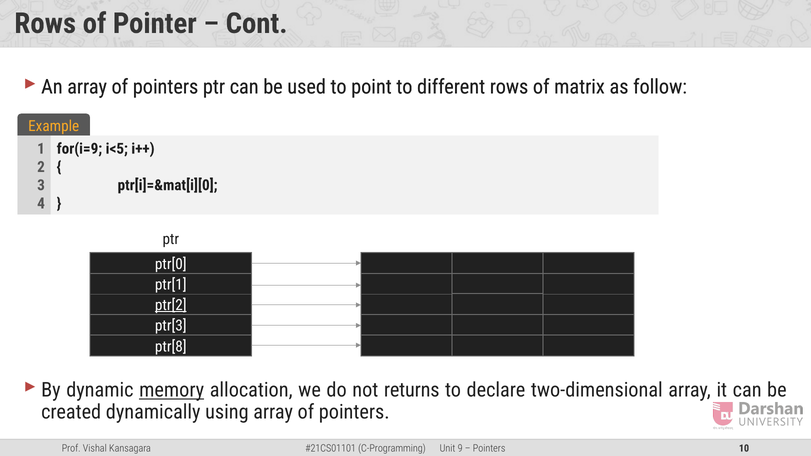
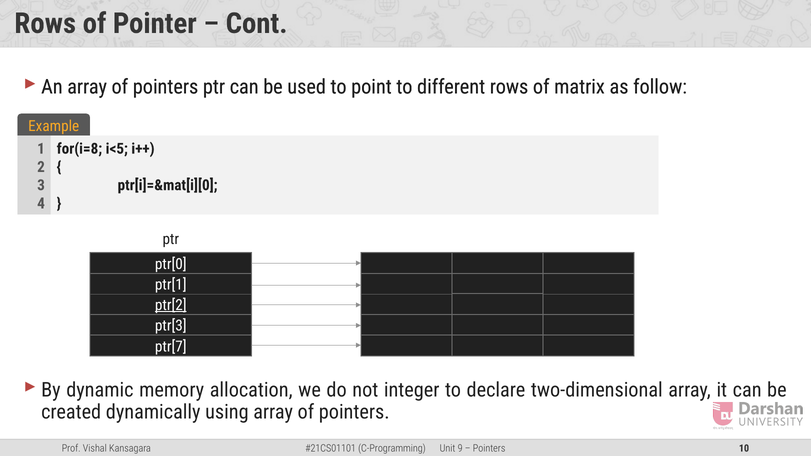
for(i=9: for(i=9 -> for(i=8 (79, 149)
ptr[8: ptr[8 -> ptr[7 (171, 347)
memory underline: present -> none (172, 390)
returns: returns -> integer (412, 390)
